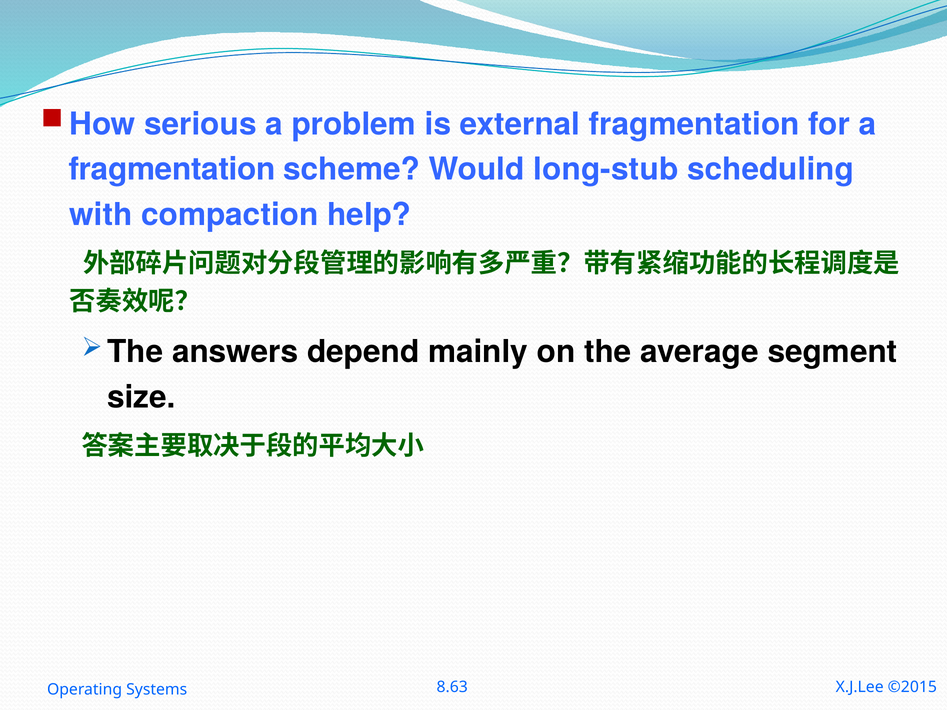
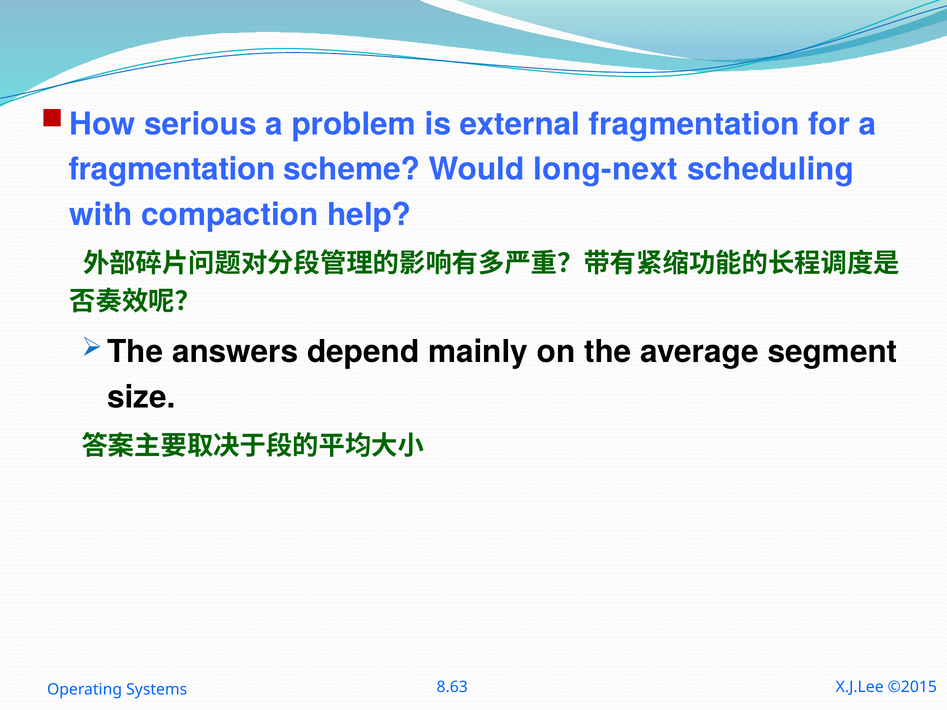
long-stub: long-stub -> long-next (606, 170)
